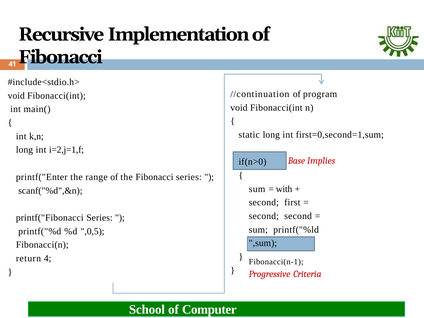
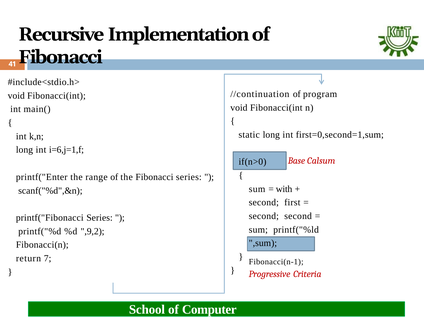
i=2,j=1,f: i=2,j=1,f -> i=6,j=1,f (66, 150)
Implies: Implies -> Calsum (321, 161)
,0,5: ,0,5 -> ,9,2 (93, 231)
4: 4 -> 7 (48, 258)
